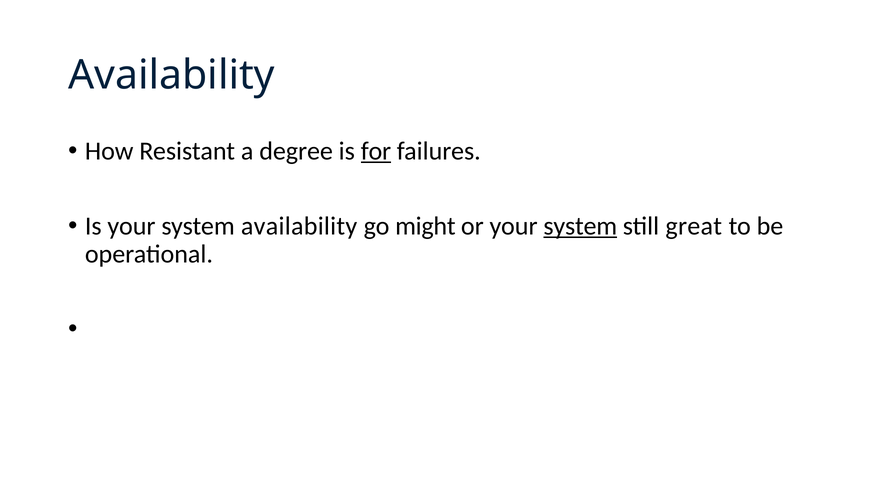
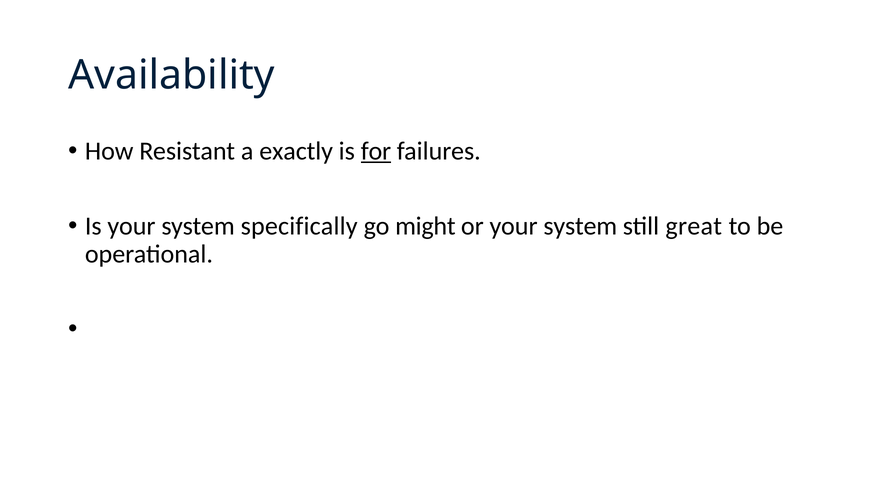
degree: degree -> exactly (296, 151)
system availability: availability -> specifically (299, 226)
system underline: present -> none (580, 226)
